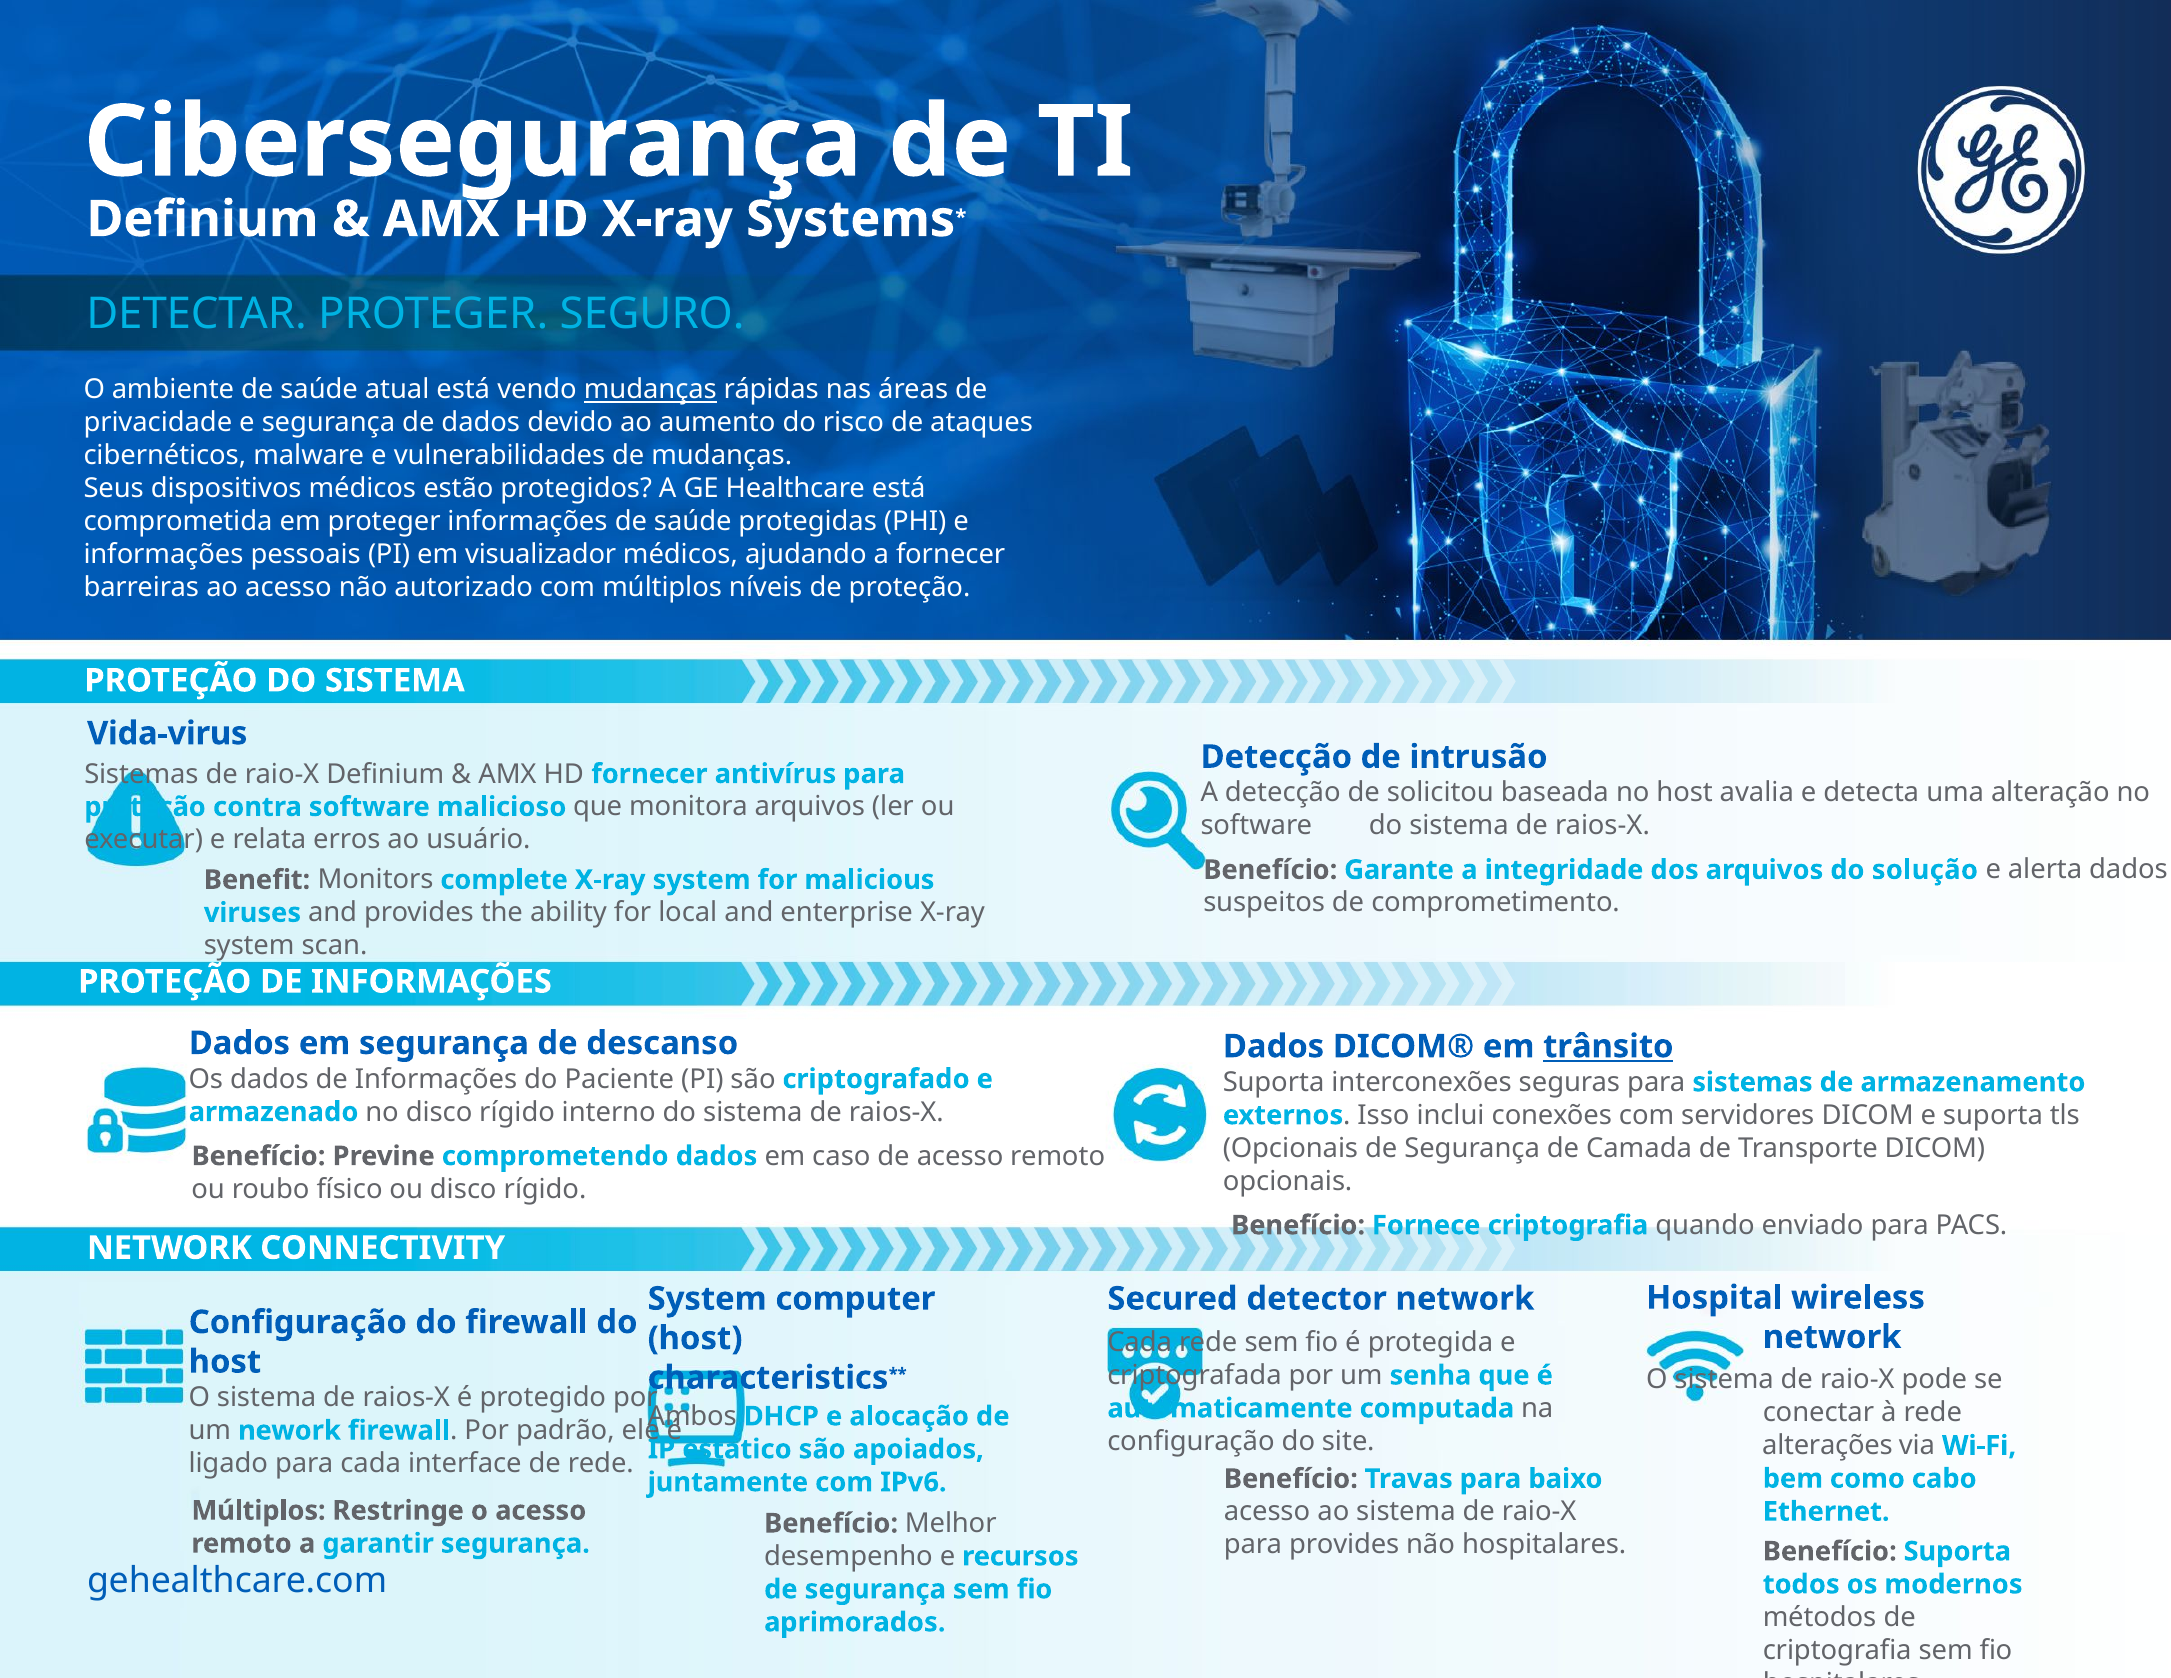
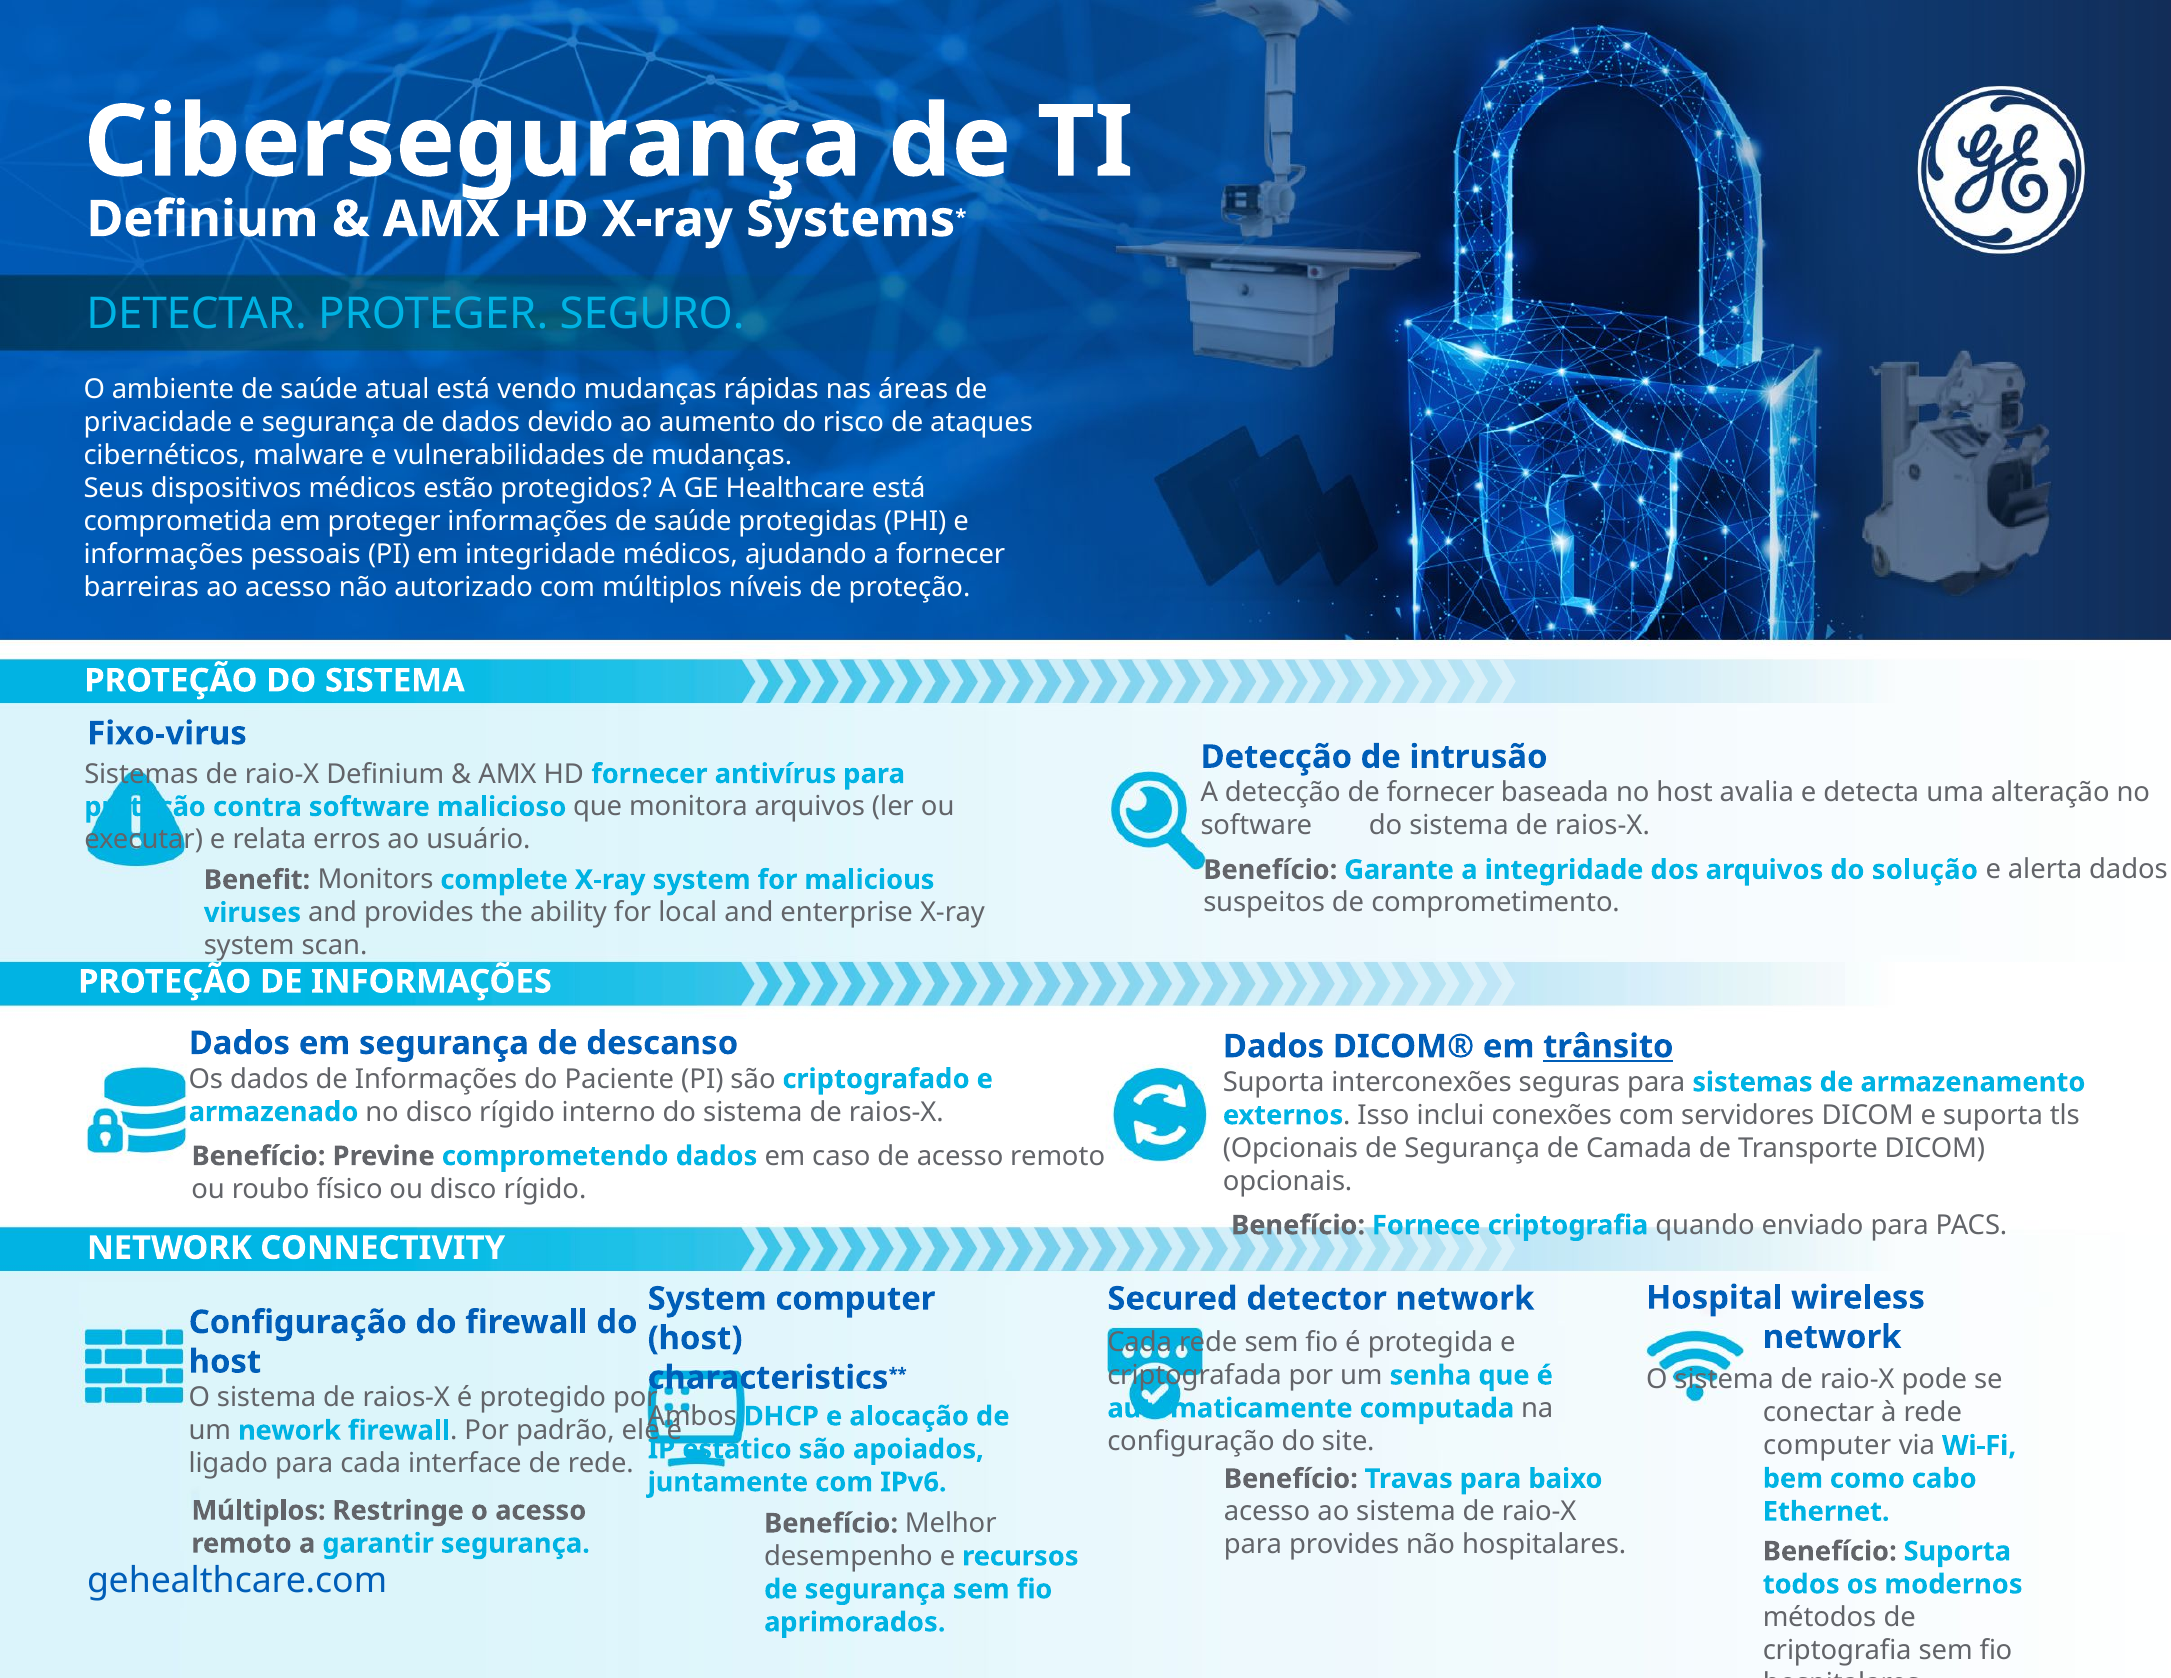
mudanças underline: present -> none (650, 390)
em visualizador: visualizador -> integridade (540, 555)
Vida-virus: Vida-virus -> Fixo-virus (167, 733)
de solicitou: solicitou -> fornecer (1440, 793)
alterações: alterações -> computer (1827, 1445)
